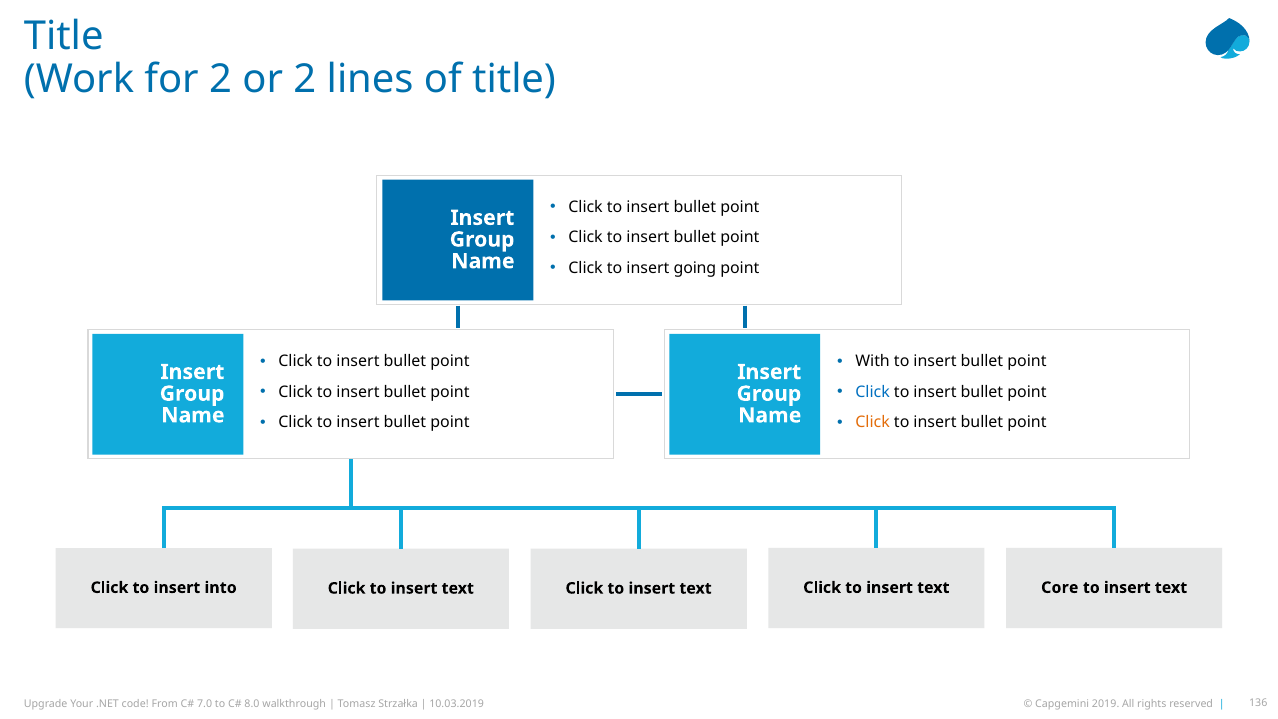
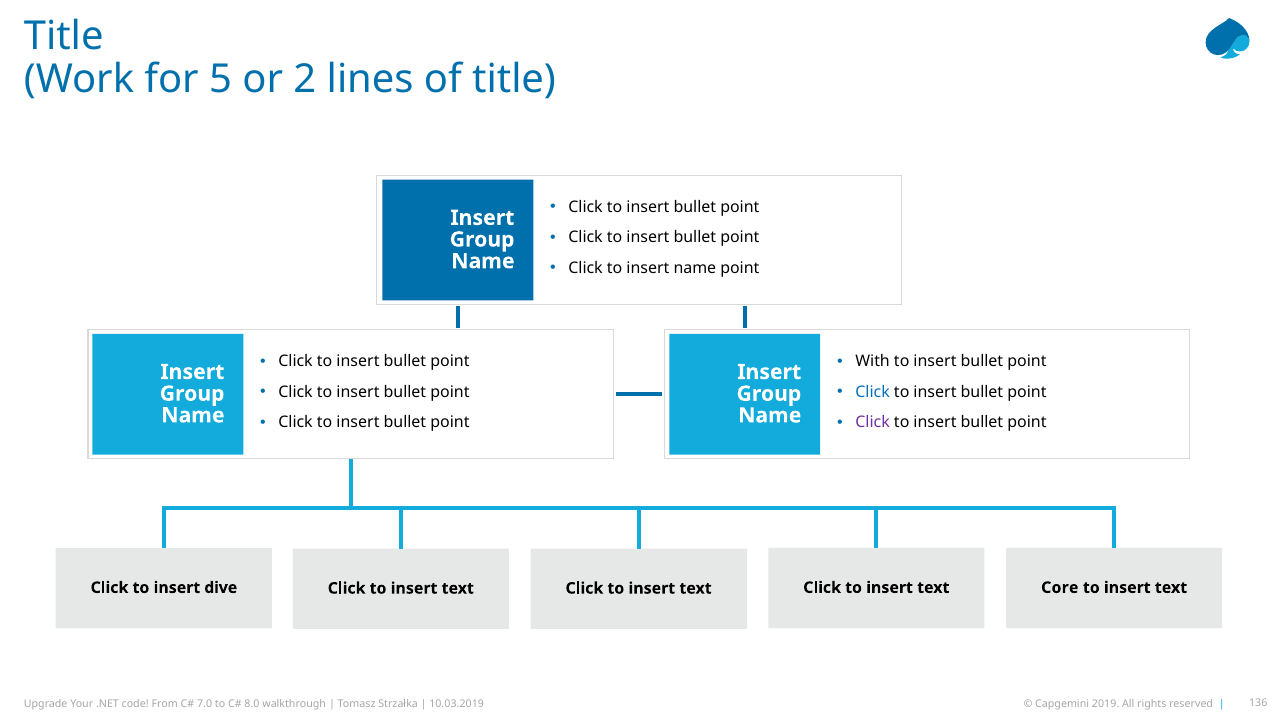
for 2: 2 -> 5 (221, 79)
insert going: going -> name (695, 268)
Click colour: orange -> purple (873, 422)
into: into -> dive (221, 588)
